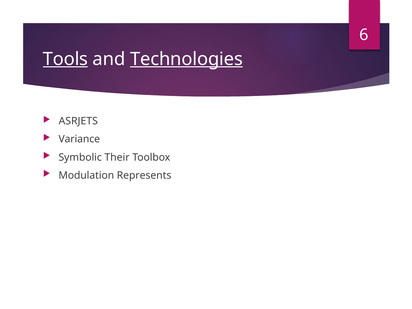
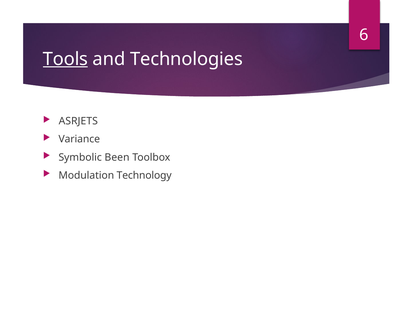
Technologies underline: present -> none (186, 59)
Their: Their -> Been (117, 157)
Represents: Represents -> Technology (144, 175)
